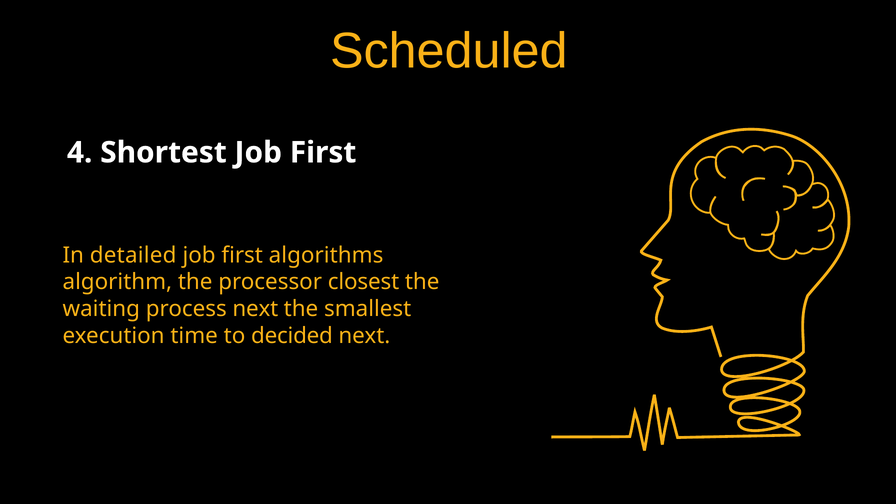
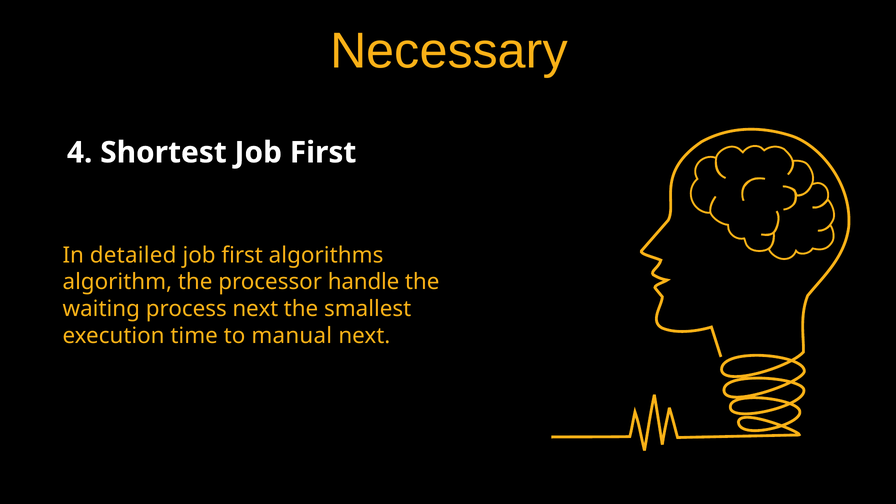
Scheduled: Scheduled -> Necessary (449, 51)
closest: closest -> handle (364, 282)
decided: decided -> manual (292, 336)
